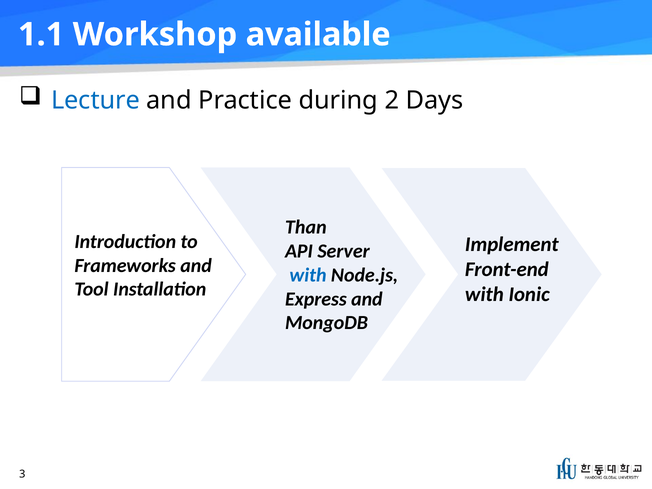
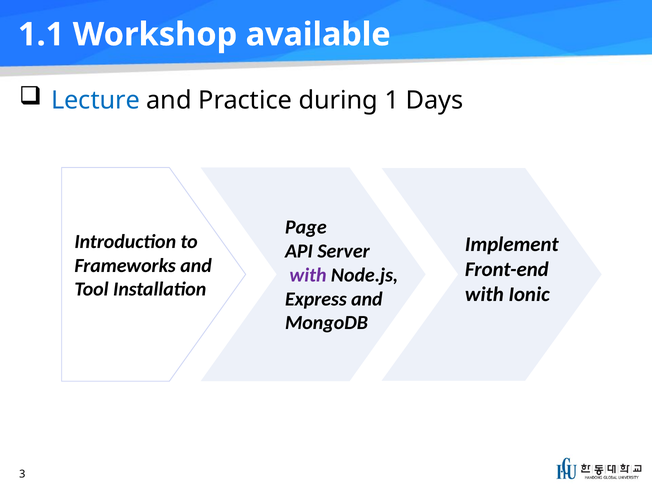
2: 2 -> 1 (392, 100)
Than: Than -> Page (306, 227)
with colour: blue -> purple (308, 275)
